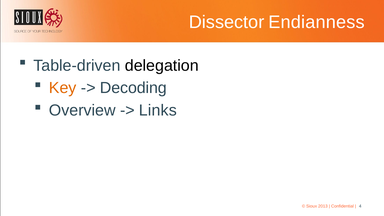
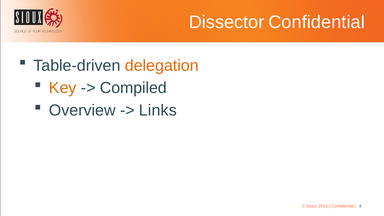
Dissector Endianness: Endianness -> Confidential (317, 22)
delegation colour: black -> orange (162, 66)
Decoding: Decoding -> Compiled (133, 88)
